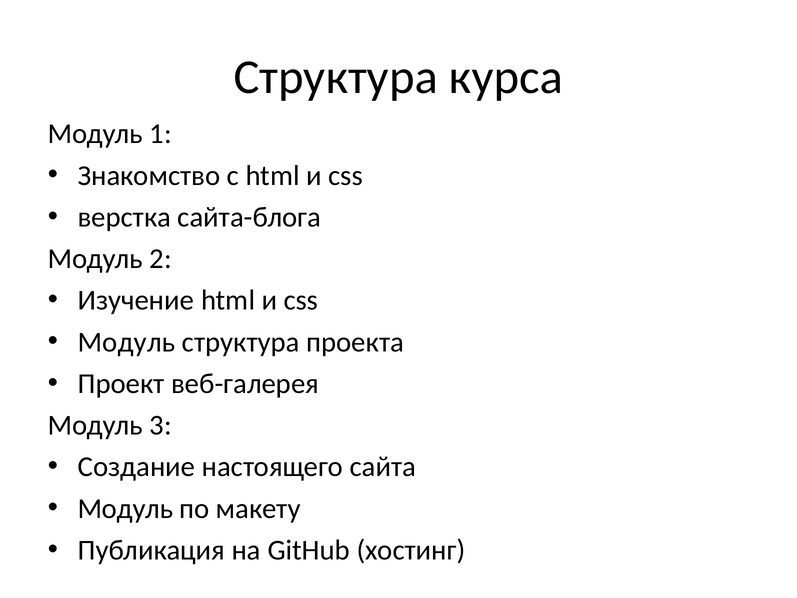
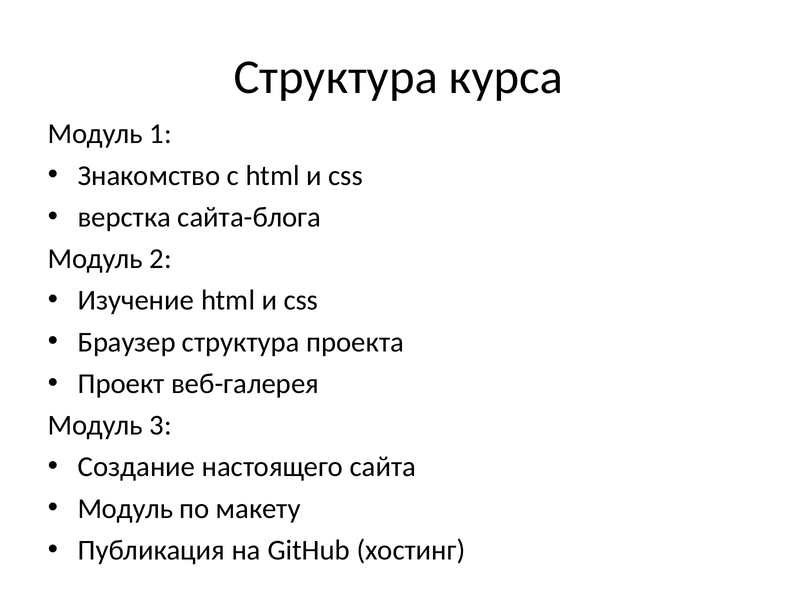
Модуль: Модуль -> Браузер (127, 342)
